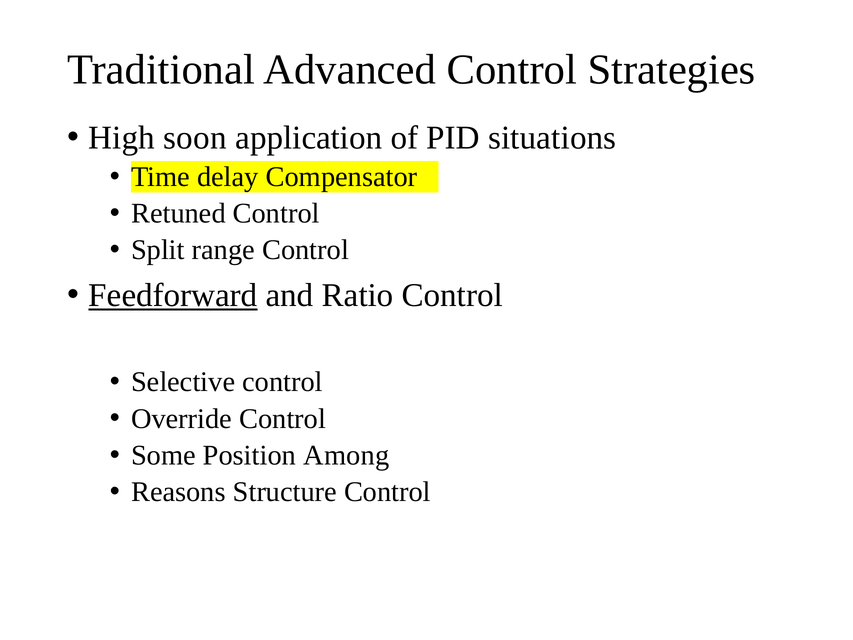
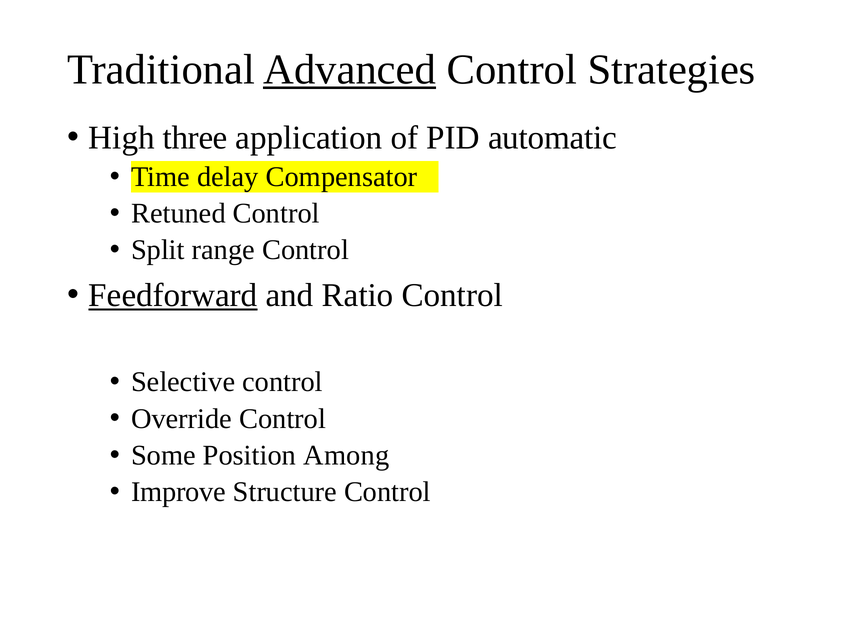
Advanced underline: none -> present (350, 69)
soon: soon -> three (195, 138)
situations: situations -> automatic (552, 138)
Reasons: Reasons -> Improve (179, 492)
